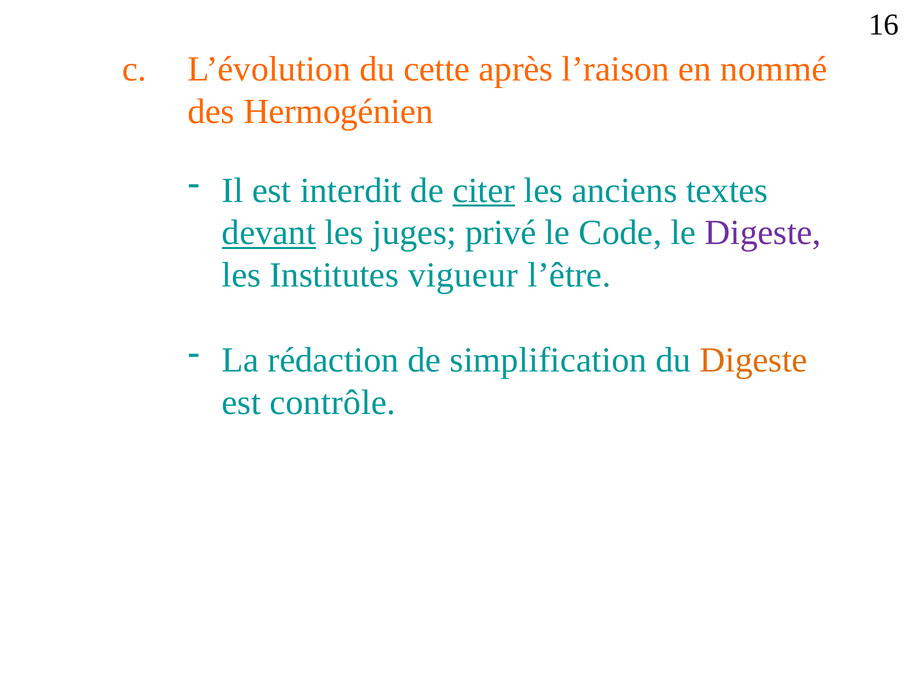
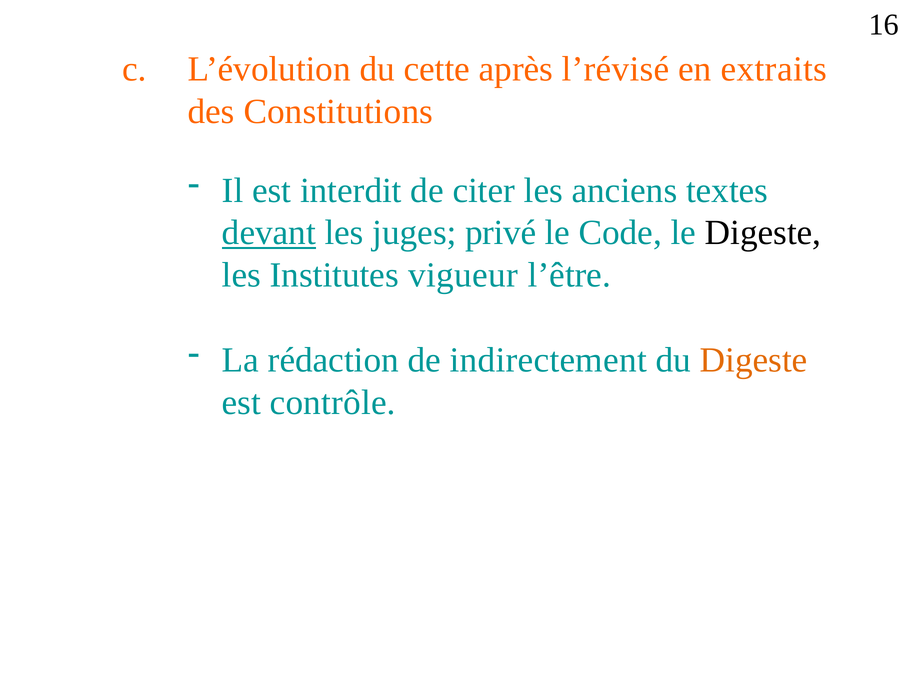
l’raison: l’raison -> l’révisé (616, 69)
nommé: nommé -> extraits (774, 69)
Hermogénien: Hermogénien -> Constitutions (338, 112)
citer underline: present -> none (484, 190)
Digeste colour: purple -> black (763, 233)
simplification: simplification -> indirectement (548, 360)
